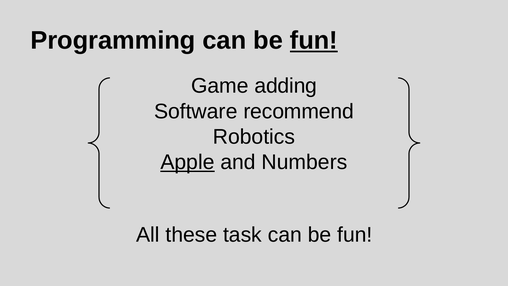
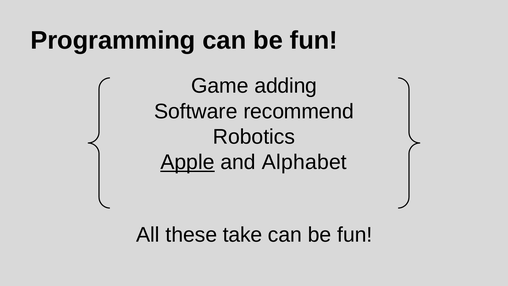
fun underline: present -> none (314, 41)
Numbers: Numbers -> Alphabet (304, 162)
task: task -> take (243, 235)
